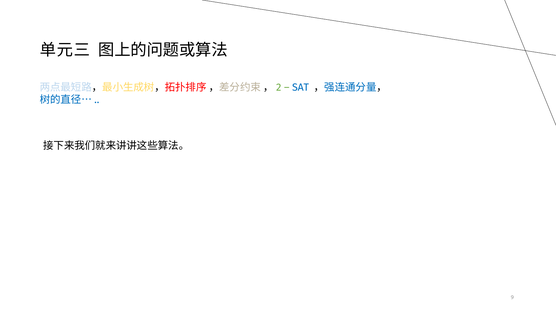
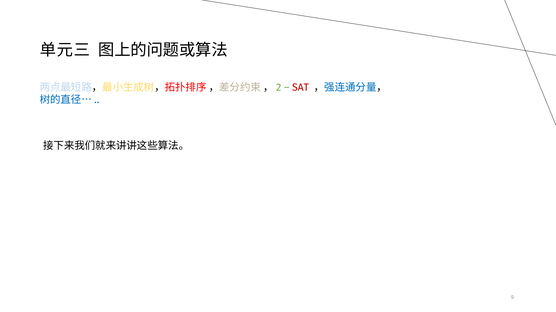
SAT colour: blue -> red (301, 88)
